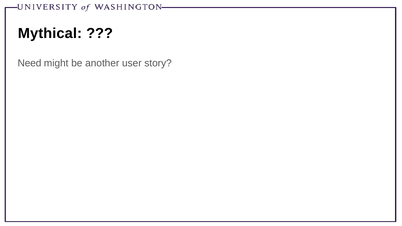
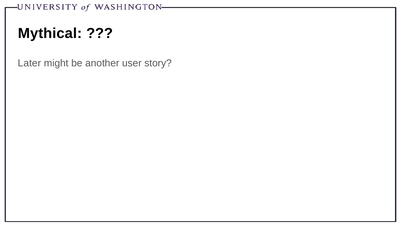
Need: Need -> Later (29, 63)
